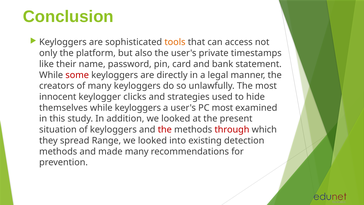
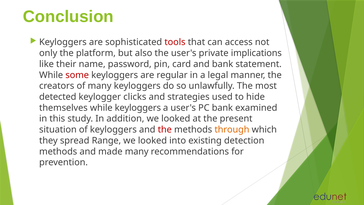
tools colour: orange -> red (175, 42)
timestamps: timestamps -> implications (256, 53)
directly: directly -> regular (172, 75)
innocent: innocent -> detected (58, 97)
PC most: most -> bank (222, 108)
through colour: red -> orange (232, 130)
